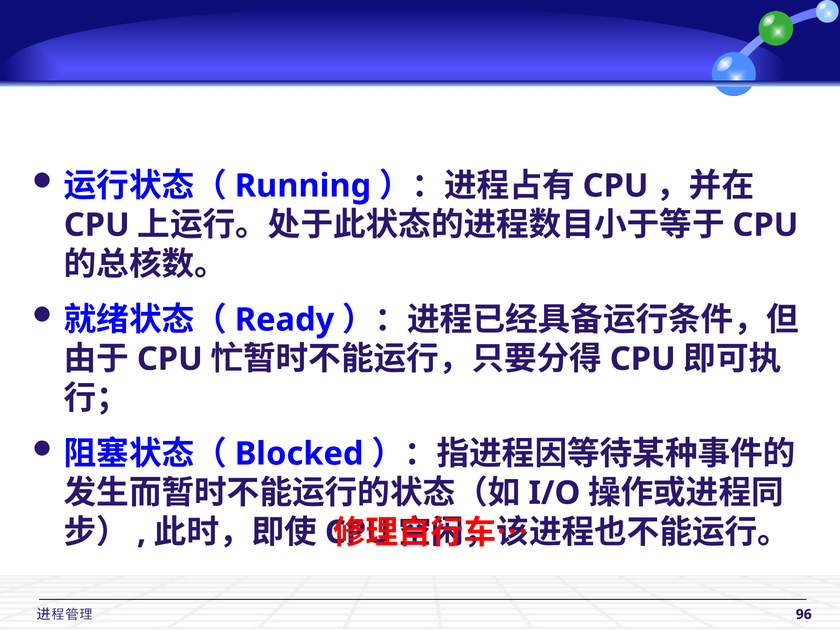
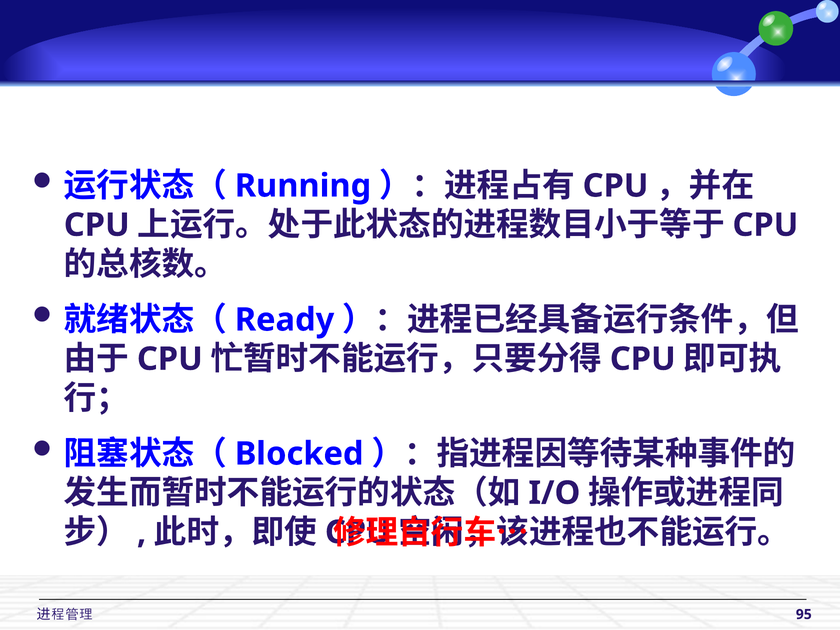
96: 96 -> 95 (804, 614)
